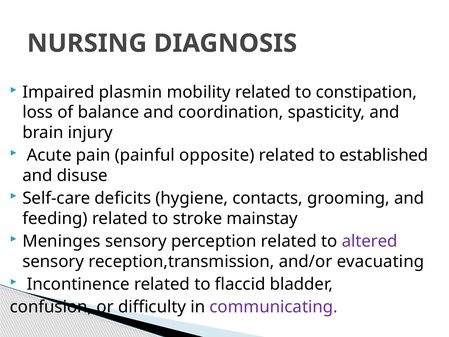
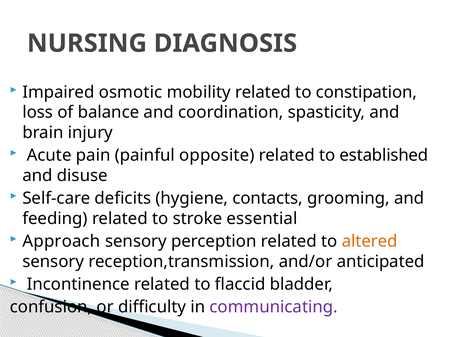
plasmin: plasmin -> osmotic (131, 92)
mainstay: mainstay -> essential (262, 218)
Meninges: Meninges -> Approach (61, 241)
altered colour: purple -> orange (370, 241)
evacuating: evacuating -> anticipated (381, 261)
